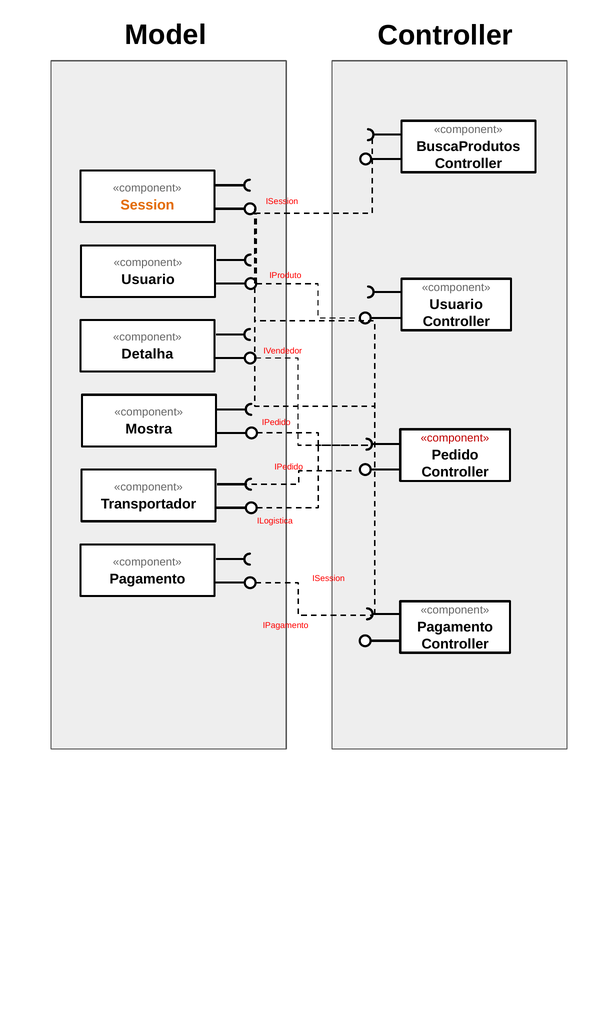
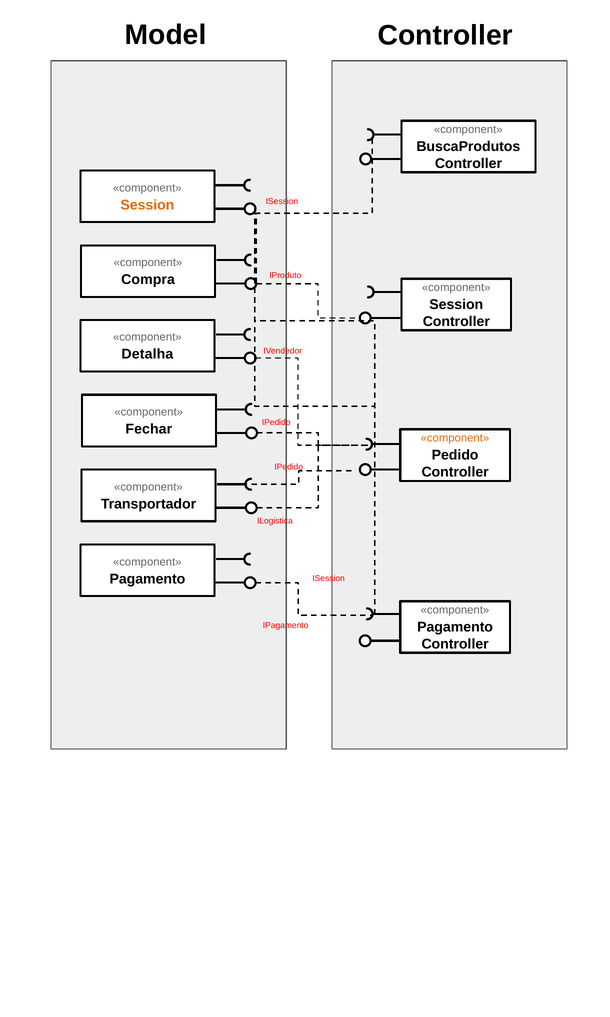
Usuario: Usuario -> Compra (148, 280)
Usuario: Usuario -> Session (456, 305)
Mostra: Mostra -> Fechar (149, 429)
component colour: red -> orange (455, 438)
